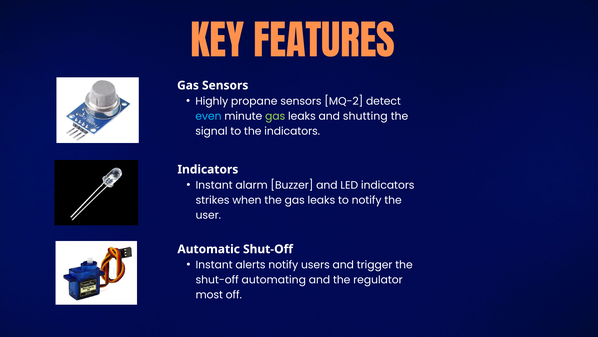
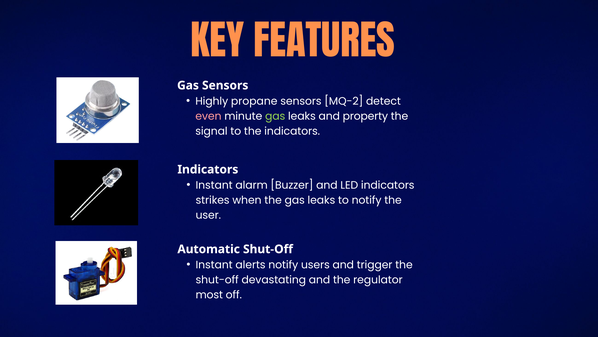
even colour: light blue -> pink (208, 116)
shutting: shutting -> property (365, 116)
automating: automating -> devastating (274, 279)
